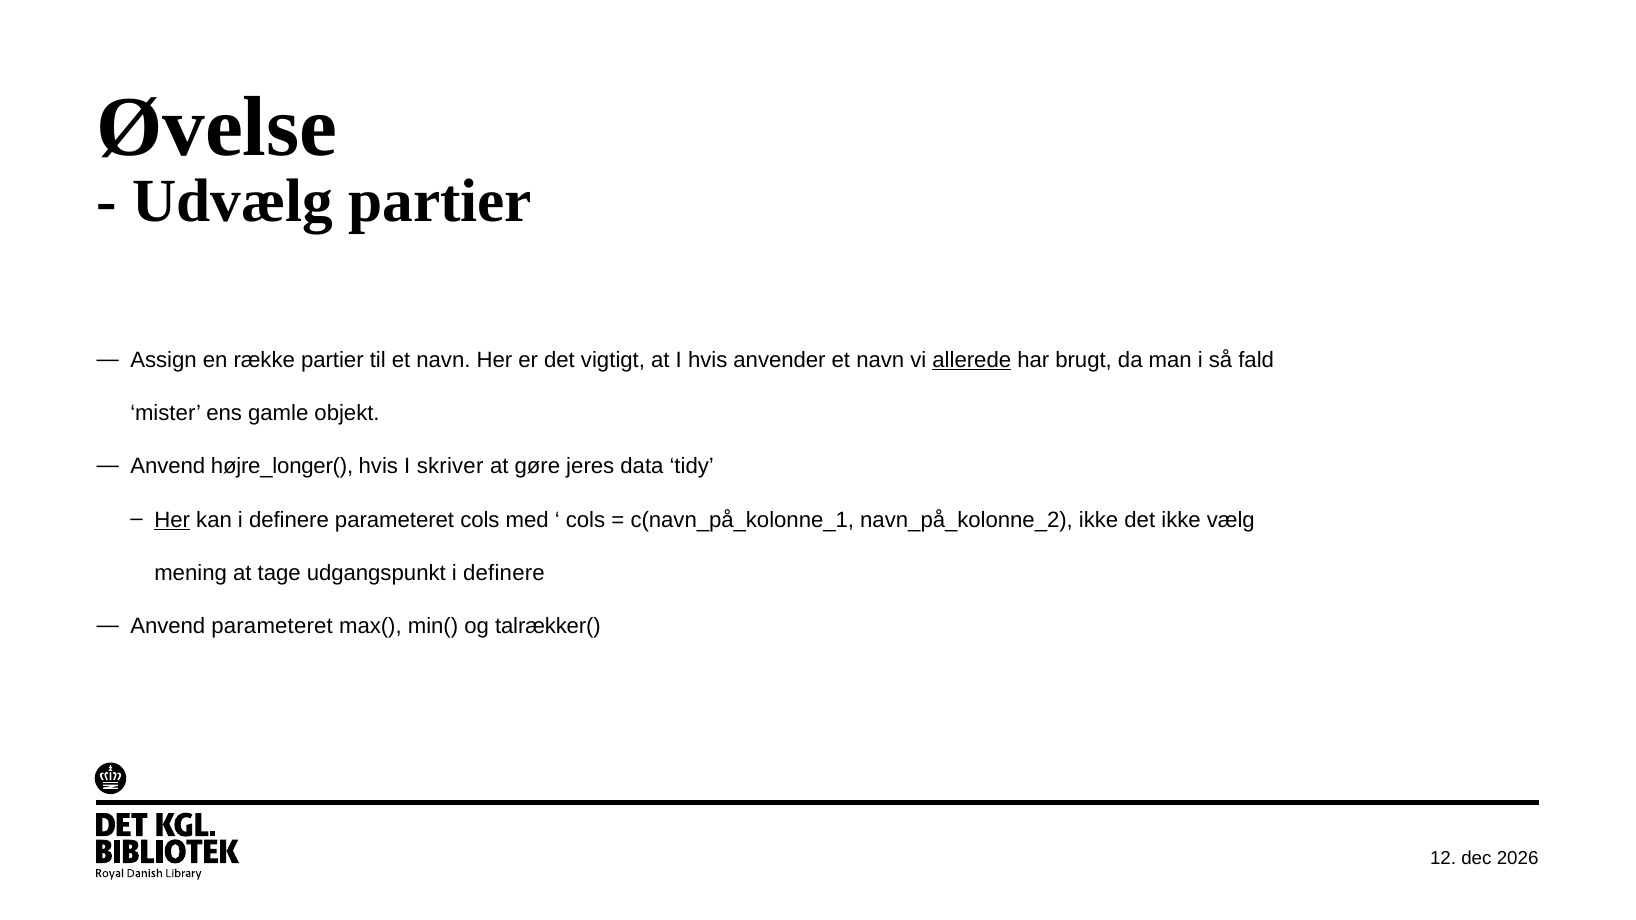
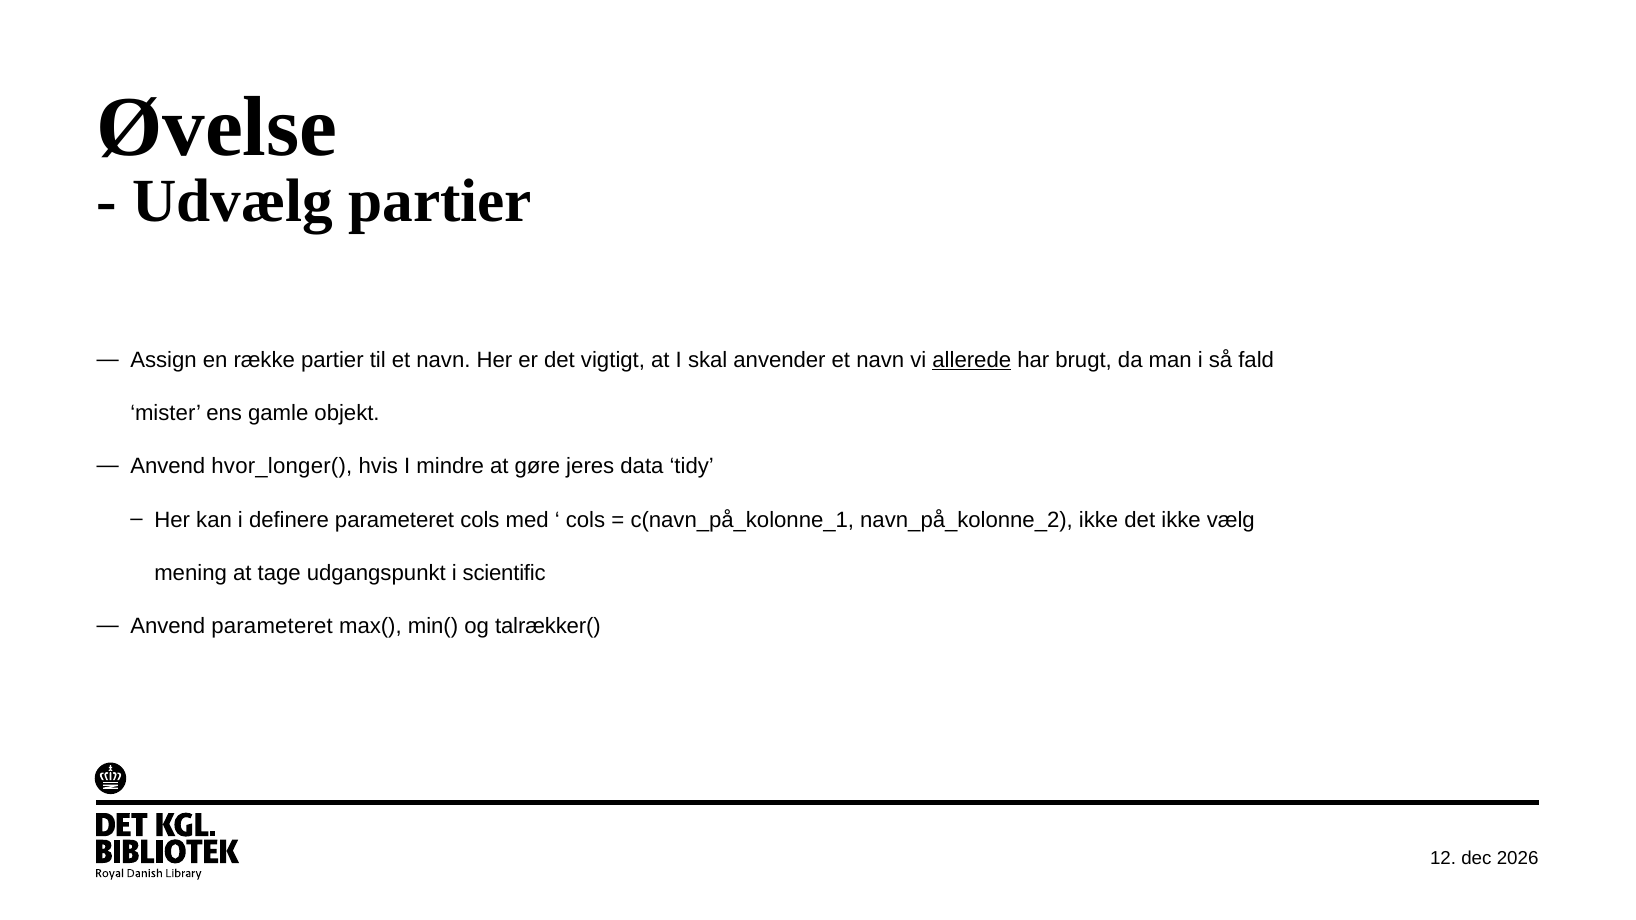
I hvis: hvis -> skal (708, 360)
højre_longer(: højre_longer( -> hvor_longer( (282, 467)
skriver: skriver -> mindre (450, 467)
Her underline: present -> none (172, 520)
udgangspunkt i definere: definere -> scientific (504, 573)
